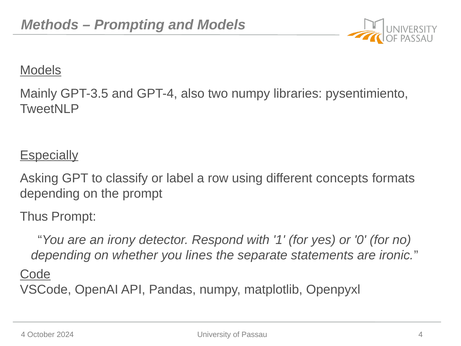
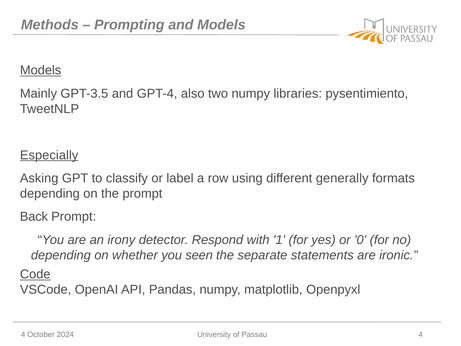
concepts: concepts -> generally (342, 178)
Thus: Thus -> Back (34, 217)
lines: lines -> seen (199, 255)
